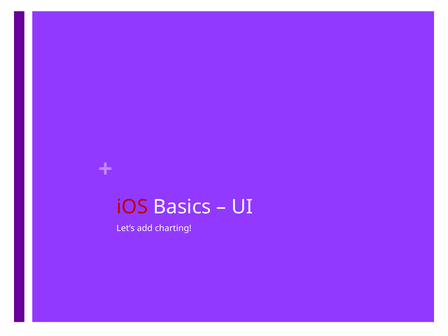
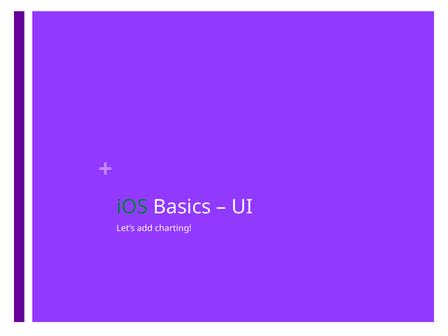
iOS colour: red -> green (132, 207)
